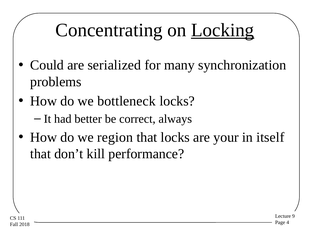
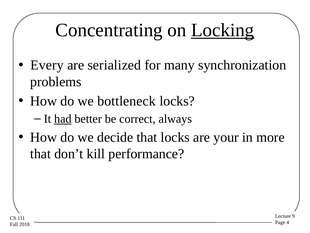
Could: Could -> Every (47, 65)
had underline: none -> present (63, 119)
region: region -> decide (115, 137)
itself: itself -> more (270, 137)
